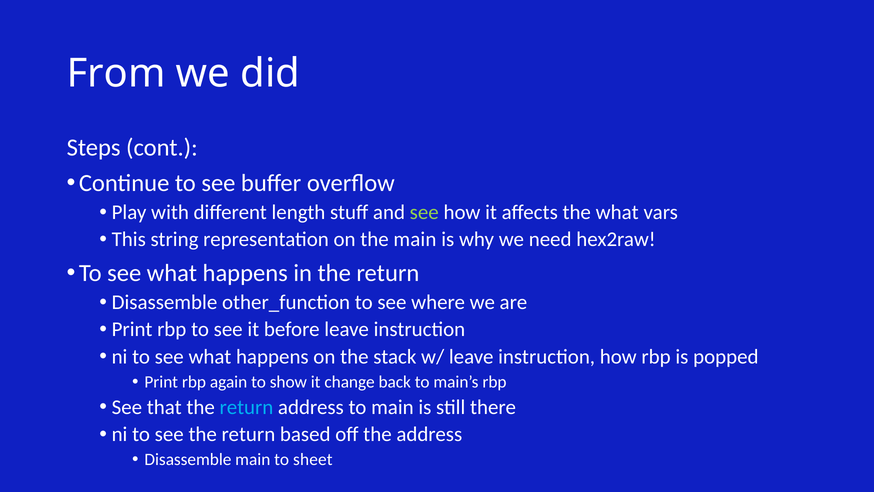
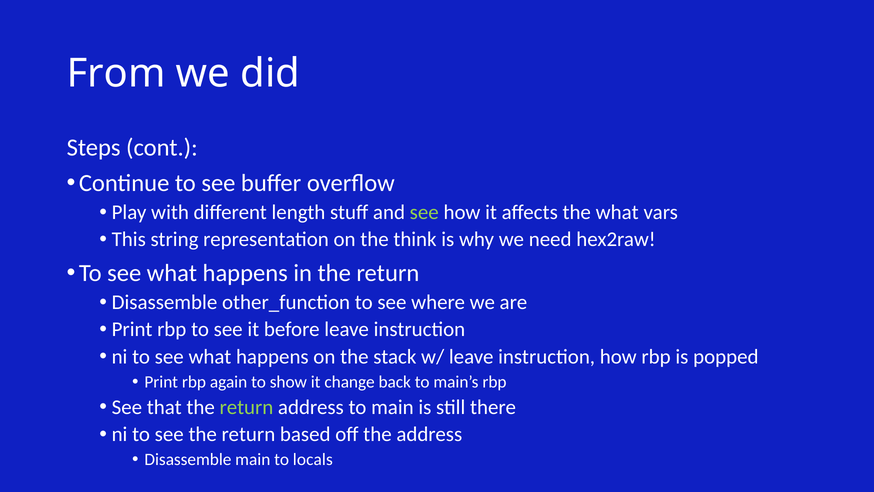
the main: main -> think (415, 239)
return colour: light blue -> light green (246, 407)
sheet: sheet -> locals (313, 459)
